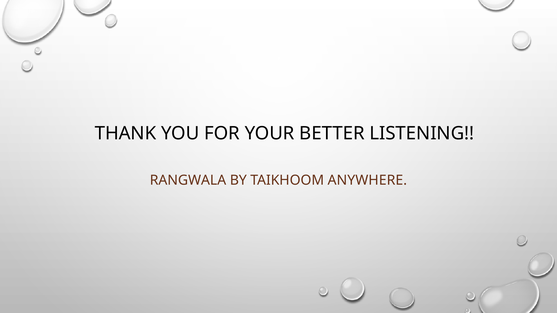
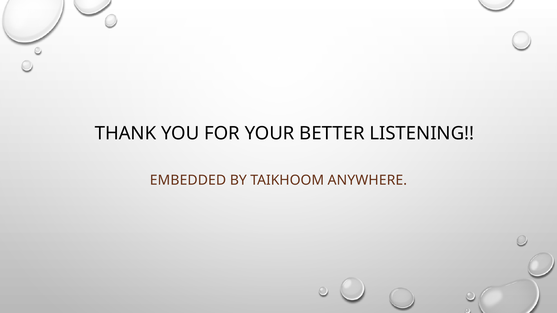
RANGWALA: RANGWALA -> EMBEDDED (188, 181)
